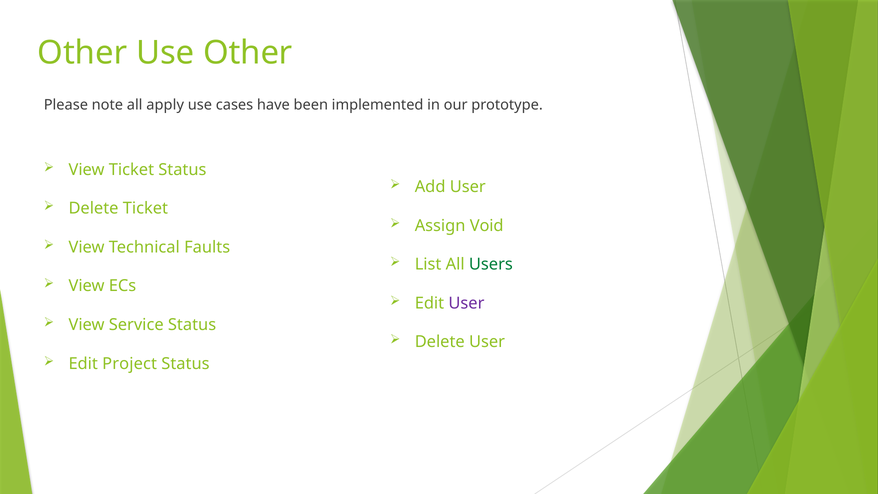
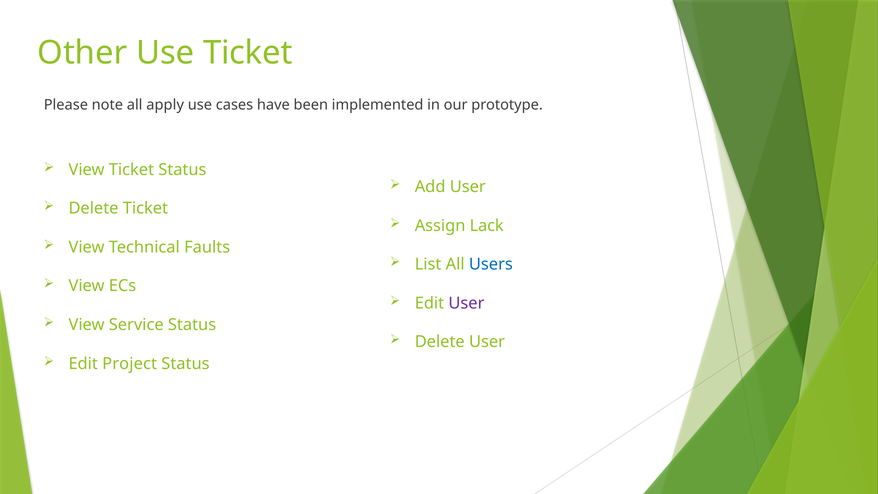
Use Other: Other -> Ticket (248, 53)
Void: Void -> Lack (487, 226)
Users colour: green -> blue (491, 264)
